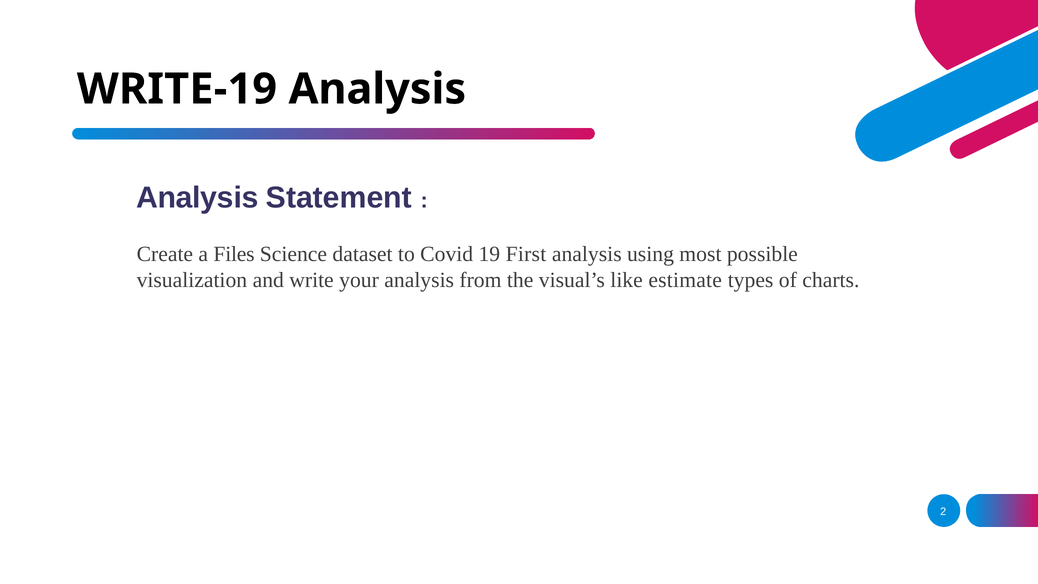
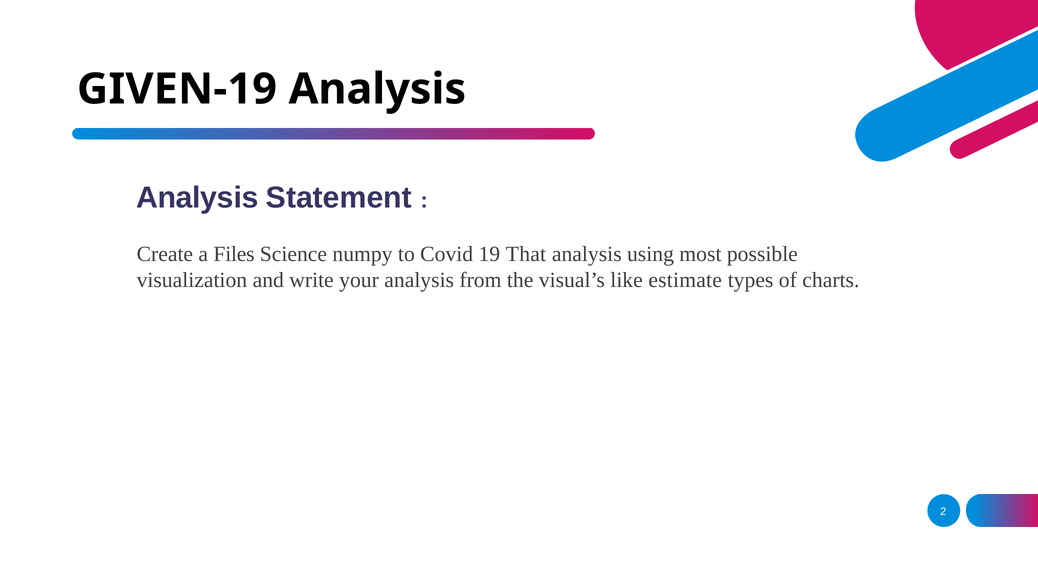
WRITE-19: WRITE-19 -> GIVEN-19 (177, 89)
dataset: dataset -> numpy (363, 254)
First: First -> That (526, 254)
